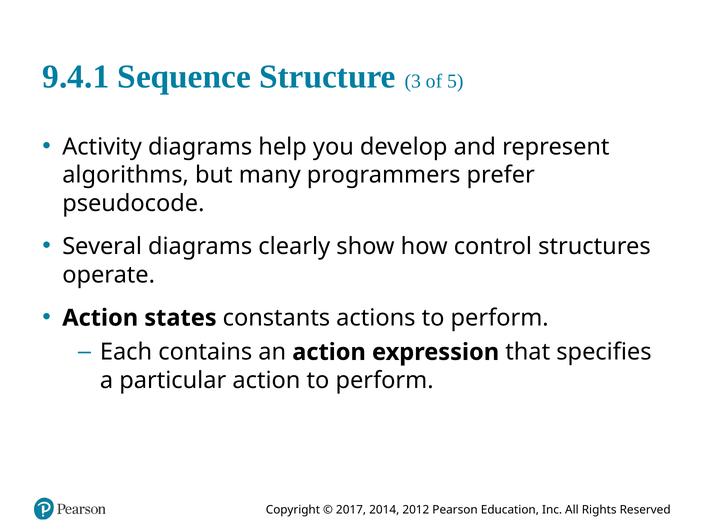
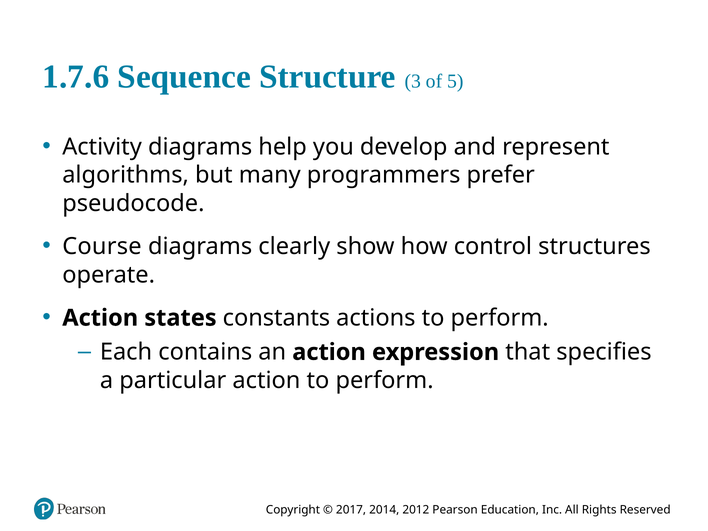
9.4.1: 9.4.1 -> 1.7.6 (76, 77)
Several: Several -> Course (102, 247)
